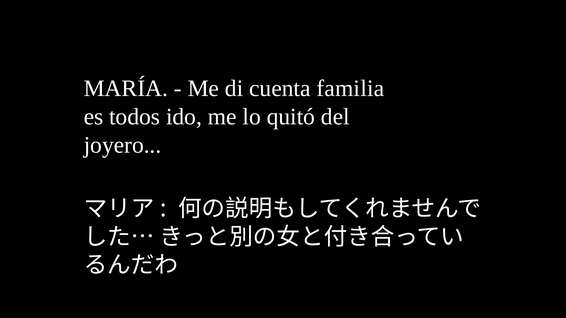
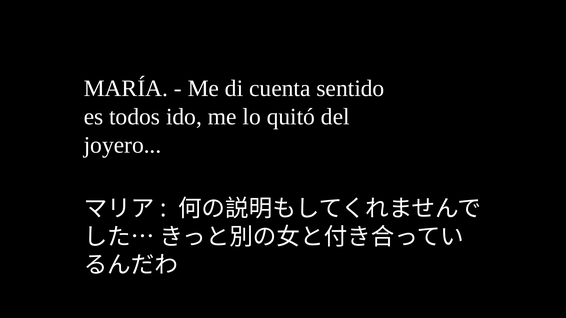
familia: familia -> sentido (350, 89)
